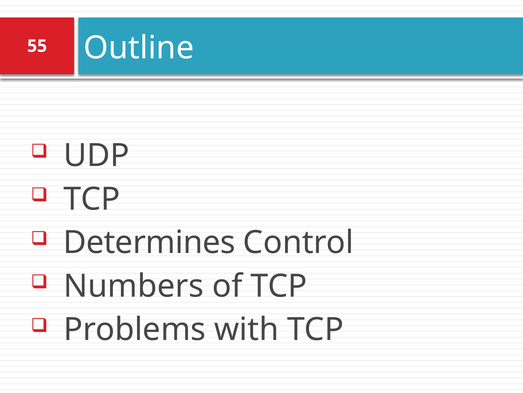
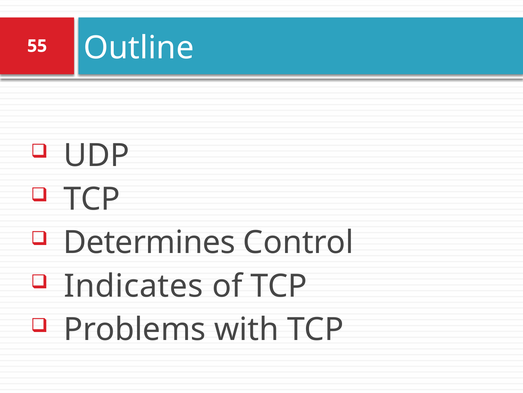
Numbers: Numbers -> Indicates (134, 286)
